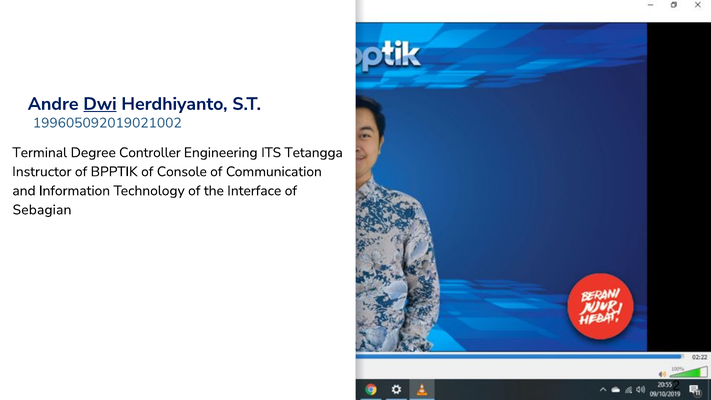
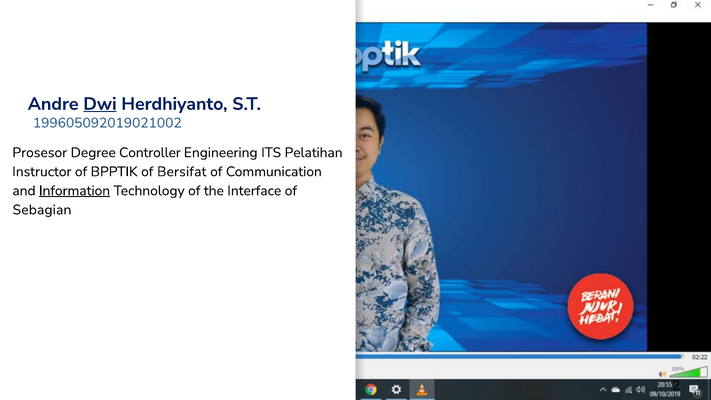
Terminal: Terminal -> Prosesor (40, 153)
Tetangga: Tetangga -> Pelatihan (314, 153)
Console: Console -> Bersifat (182, 172)
Information underline: none -> present (75, 191)
